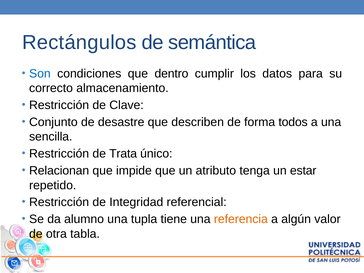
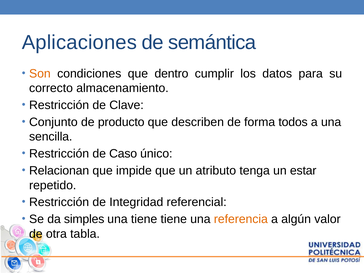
Rectángulos: Rectángulos -> Aplicaciones (79, 42)
Son colour: blue -> orange (40, 74)
desastre: desastre -> producto (121, 122)
Trata: Trata -> Caso (123, 154)
alumno: alumno -> simples (84, 219)
una tupla: tupla -> tiene (144, 219)
